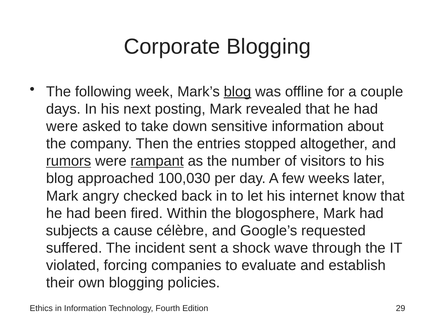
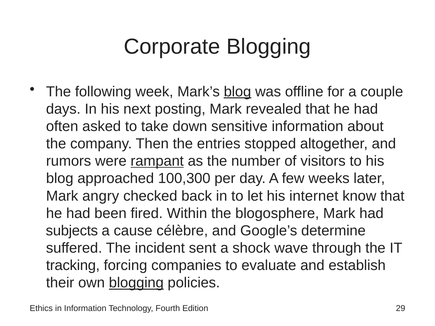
were: were -> often (62, 126)
rumors underline: present -> none (69, 161)
100,030: 100,030 -> 100,300 (184, 179)
requested: requested -> determine (333, 231)
violated: violated -> tracking (73, 266)
blogging underline: none -> present (136, 283)
